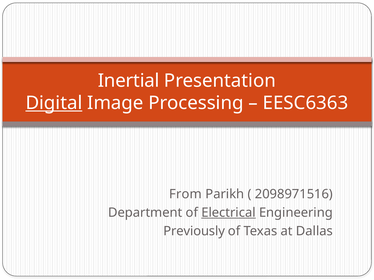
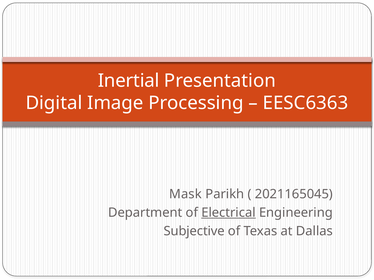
Digital underline: present -> none (54, 103)
From: From -> Mask (185, 194)
2098971516: 2098971516 -> 2021165045 (294, 194)
Previously: Previously -> Subjective (194, 232)
